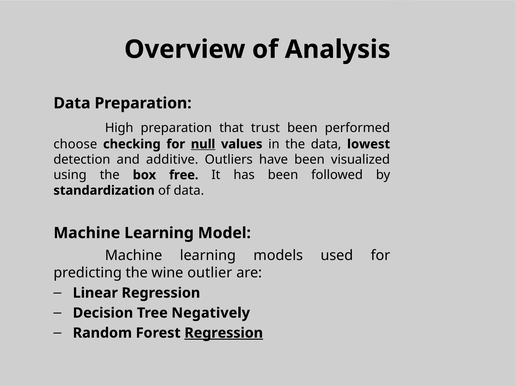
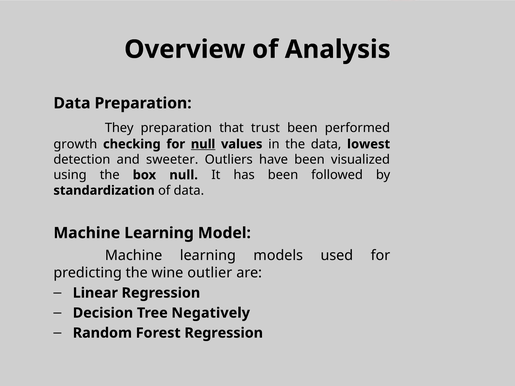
High: High -> They (119, 128)
choose: choose -> growth (75, 144)
additive: additive -> sweeter (172, 160)
box free: free -> null (184, 175)
Regression underline: present -> none (224, 333)
